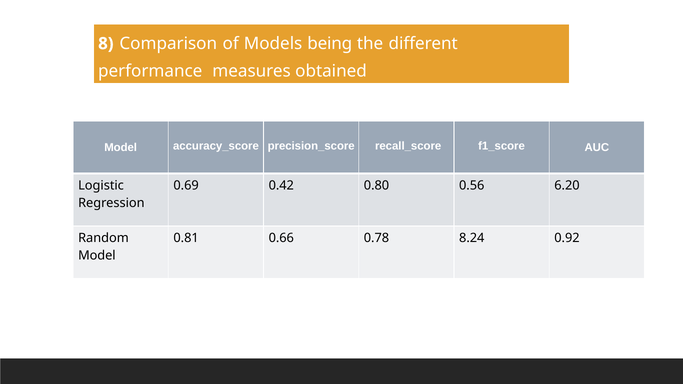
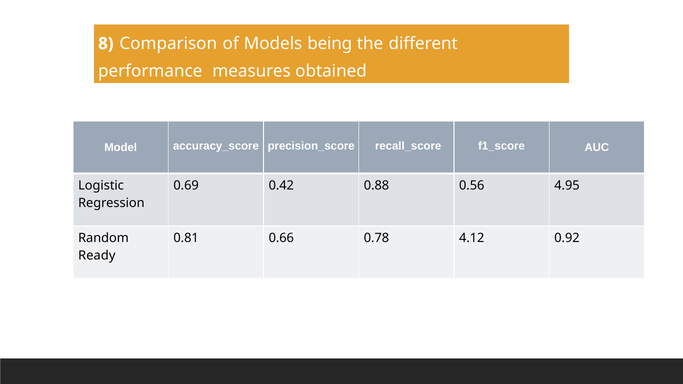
0.80: 0.80 -> 0.88 (377, 186)
6.20: 6.20 -> 4.95 (567, 186)
8.24: 8.24 -> 4.12 (472, 238)
Model: Model -> Ready (97, 256)
